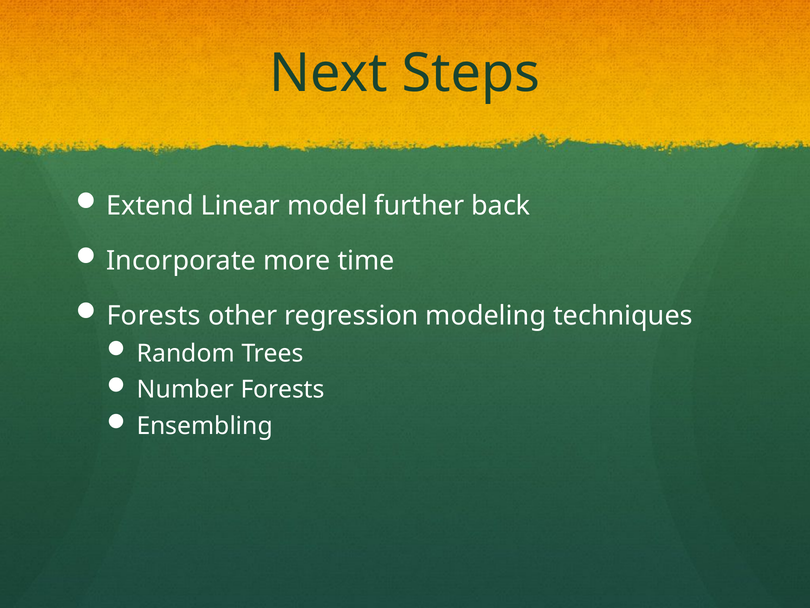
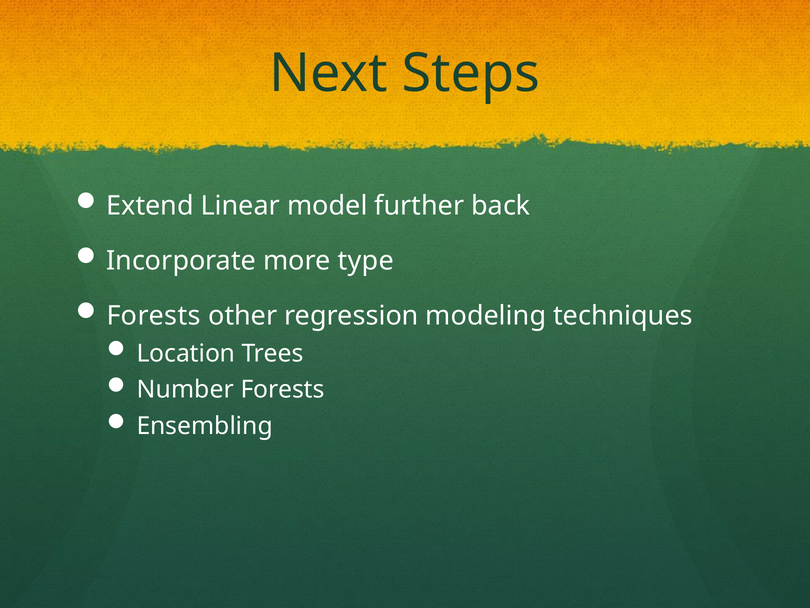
time: time -> type (366, 260)
Random: Random -> Location (186, 353)
